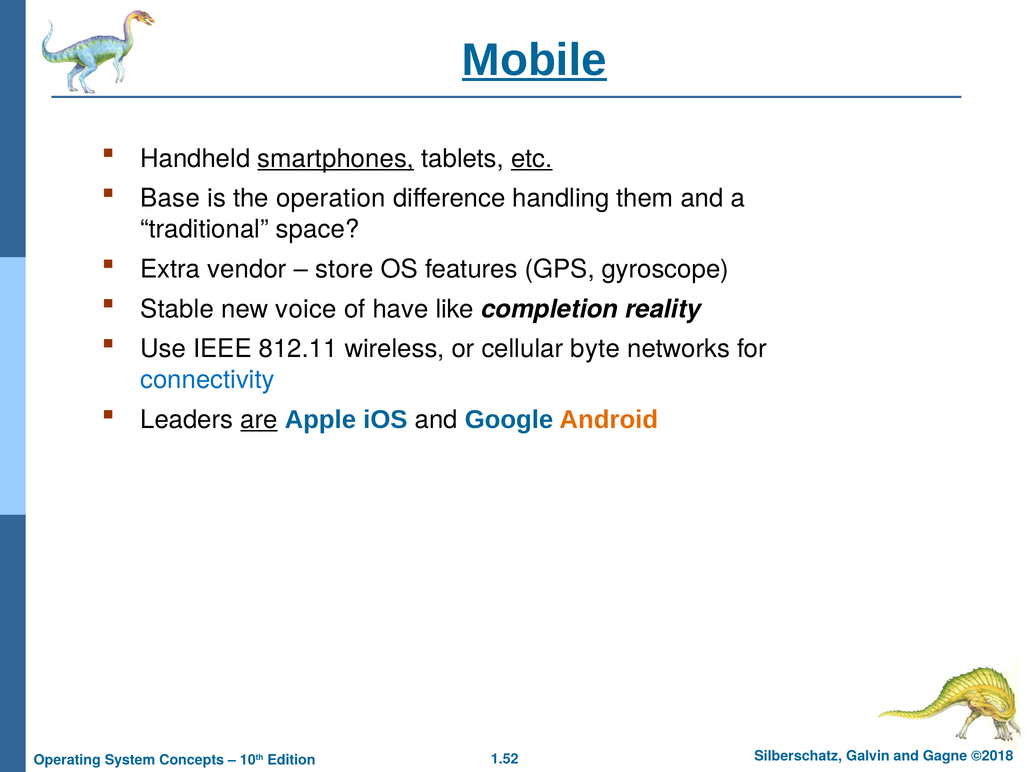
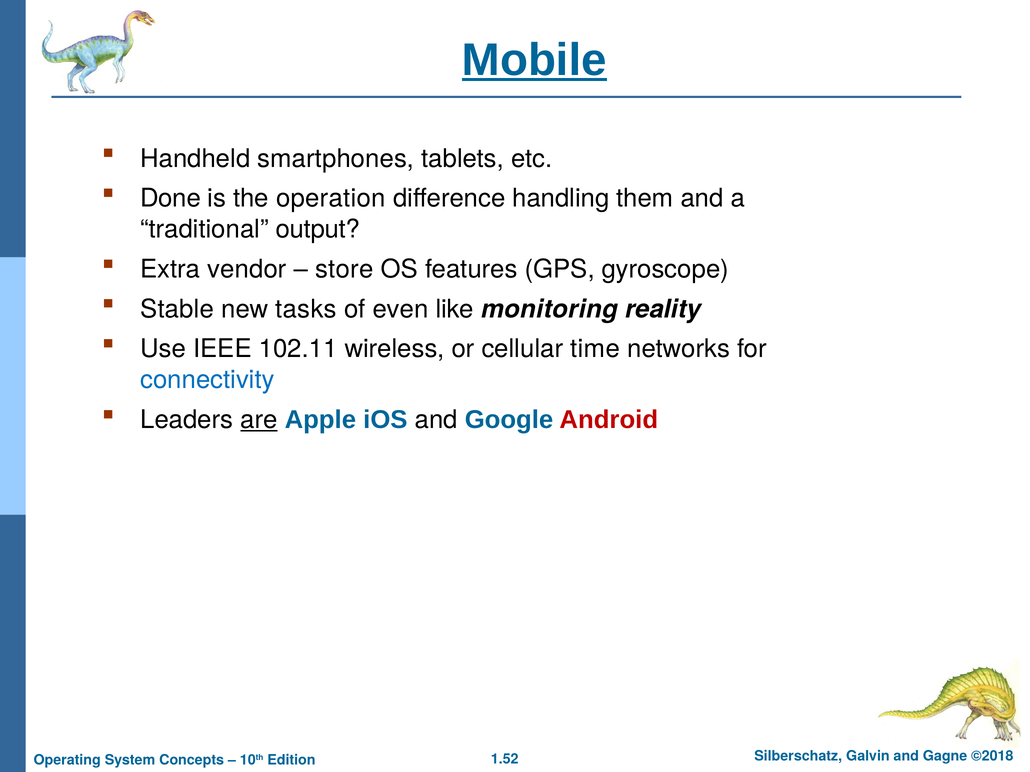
smartphones underline: present -> none (336, 159)
etc underline: present -> none (532, 159)
Base: Base -> Done (170, 199)
space: space -> output (318, 229)
voice: voice -> tasks (306, 309)
have: have -> even (401, 309)
completion: completion -> monitoring (549, 309)
812.11: 812.11 -> 102.11 (298, 349)
byte: byte -> time (595, 349)
Android colour: orange -> red (609, 420)
